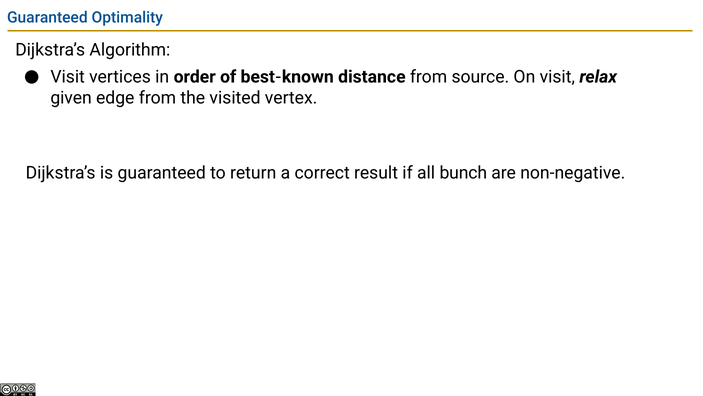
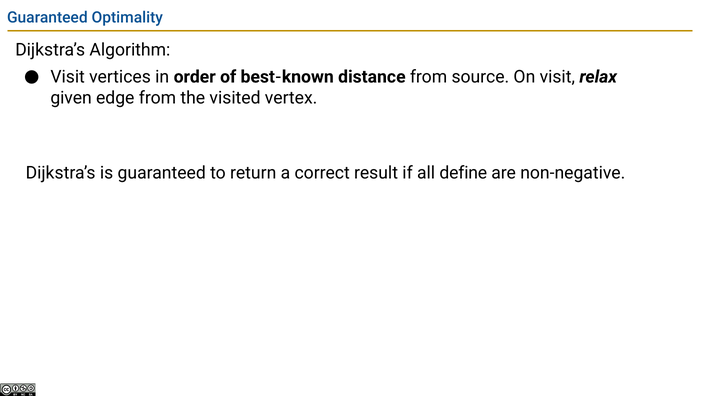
bunch: bunch -> define (463, 173)
